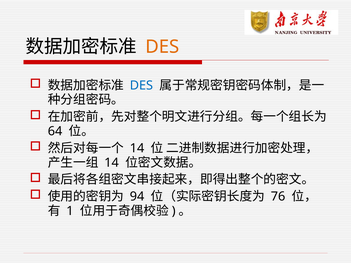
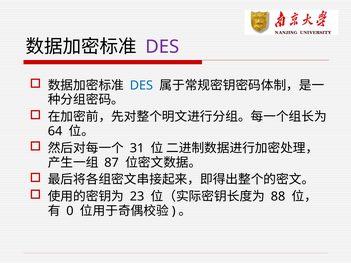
DES colour: orange -> purple (162, 47)
14: 14 -> 31 (137, 148)
14: 14 -> 87 (112, 163)
94: 94 -> 23 (137, 197)
76: 76 -> 88 (278, 197)
1: 1 -> 0 (70, 211)
